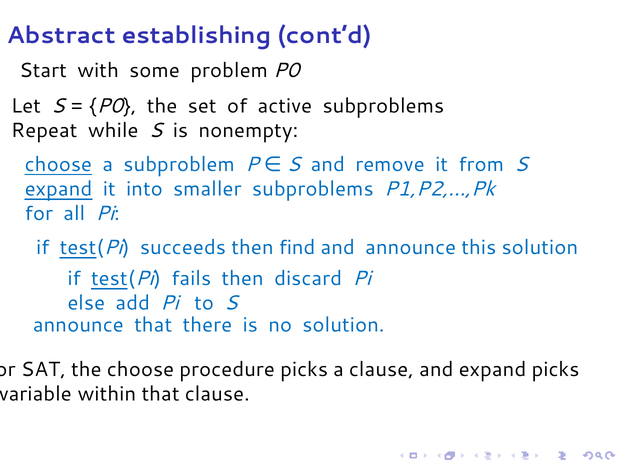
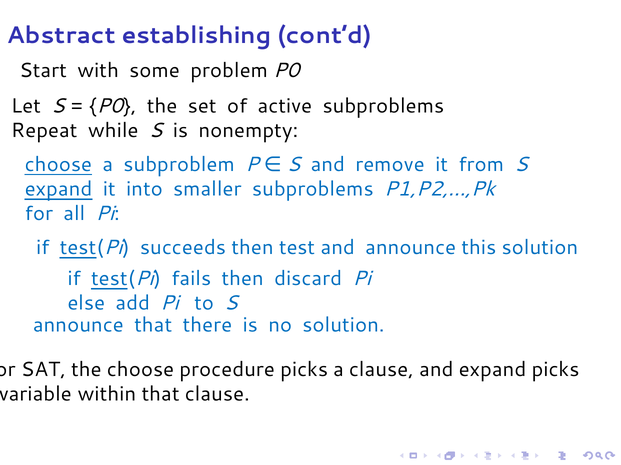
find: find -> test (297, 248)
